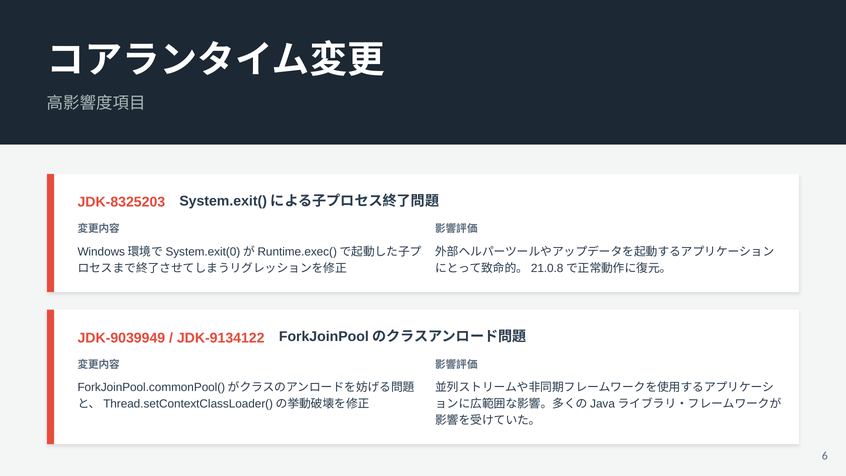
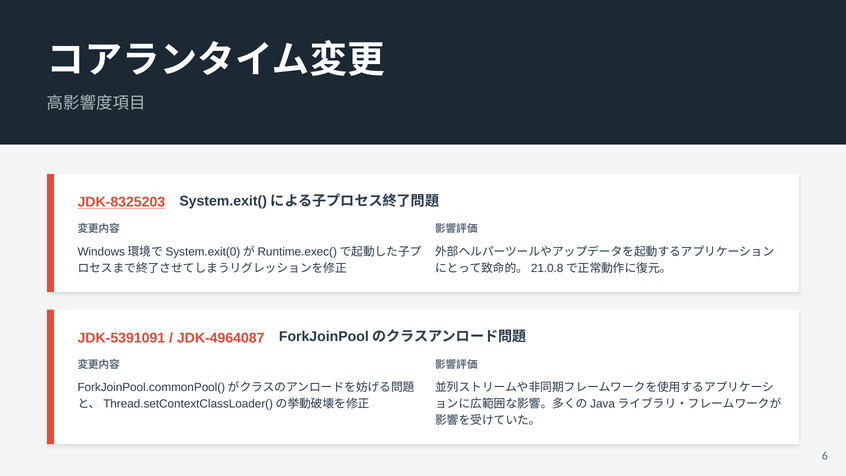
JDK-8325203 underline: none -> present (121, 202)
JDK-9039949: JDK-9039949 -> JDK-5391091 (121, 338)
JDK-9134122: JDK-9134122 -> JDK-4964087 (221, 338)
